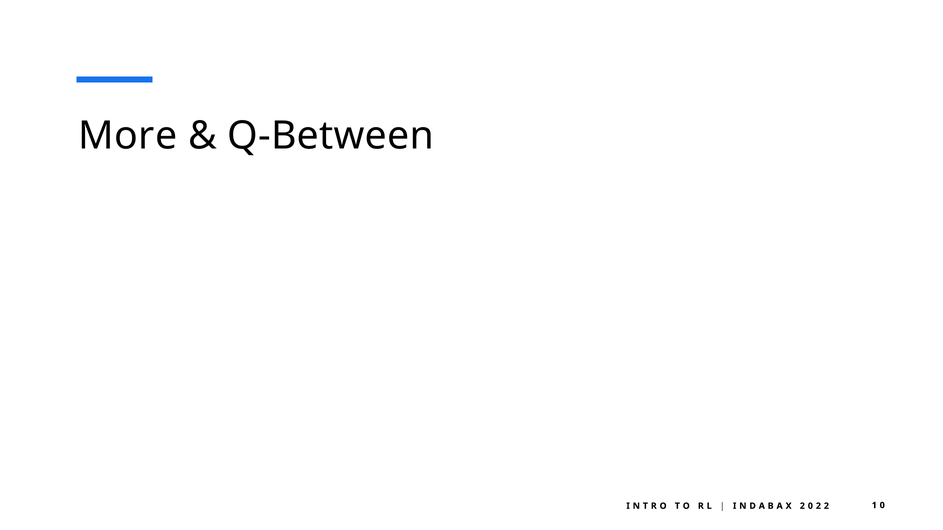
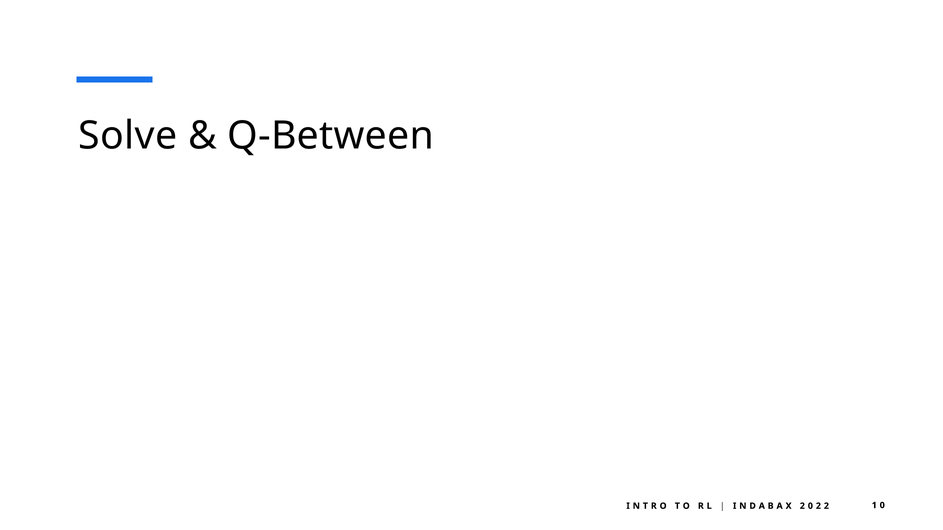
More: More -> Solve (128, 136)
